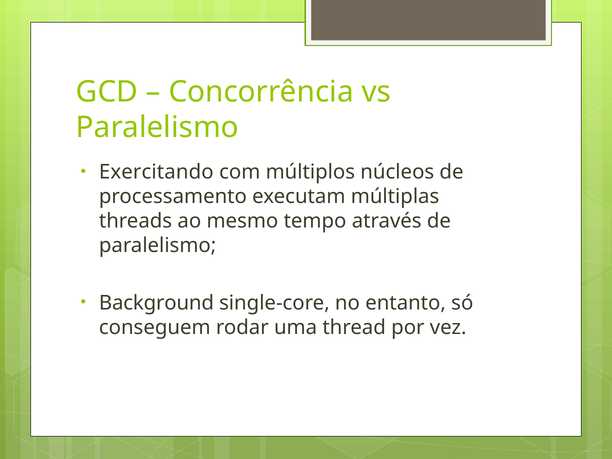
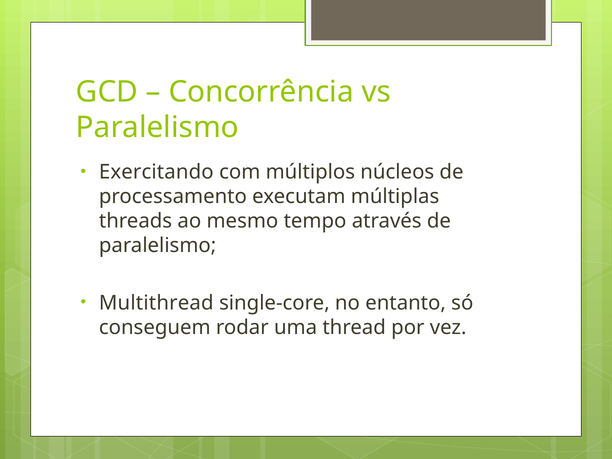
Background: Background -> Multithread (156, 303)
